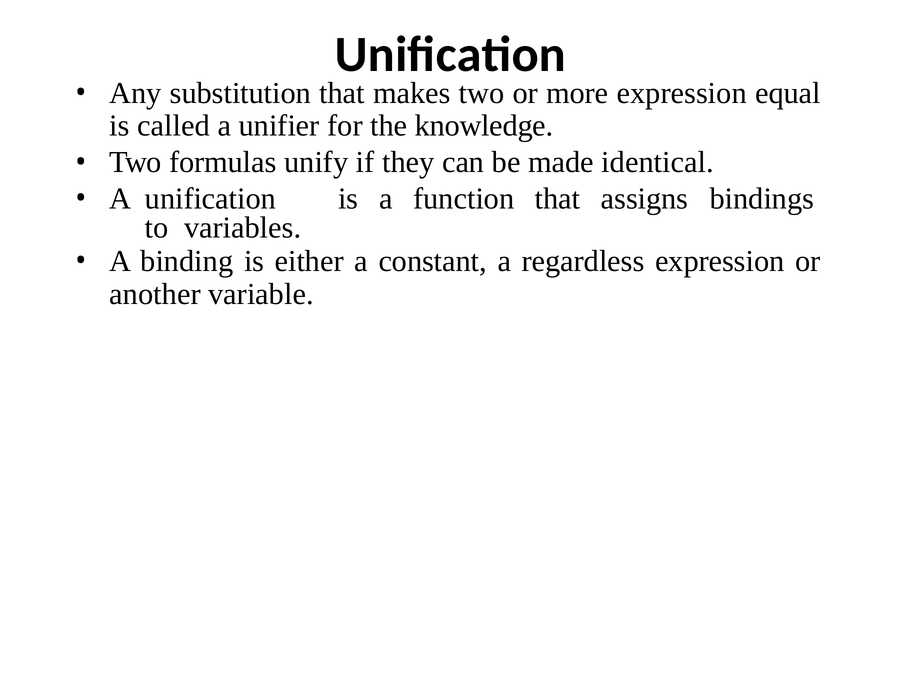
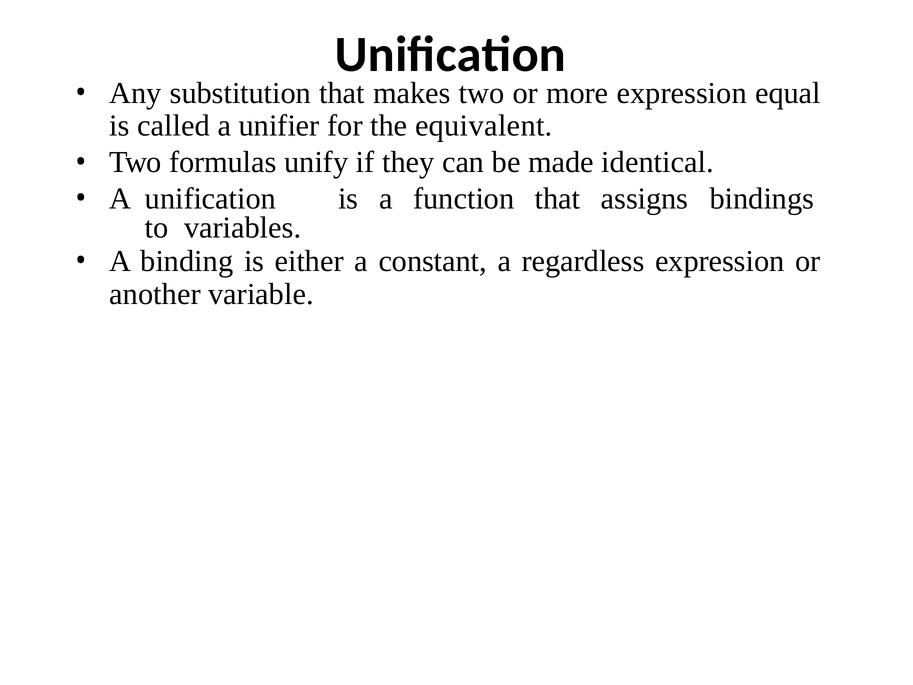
knowledge: knowledge -> equivalent (484, 126)
